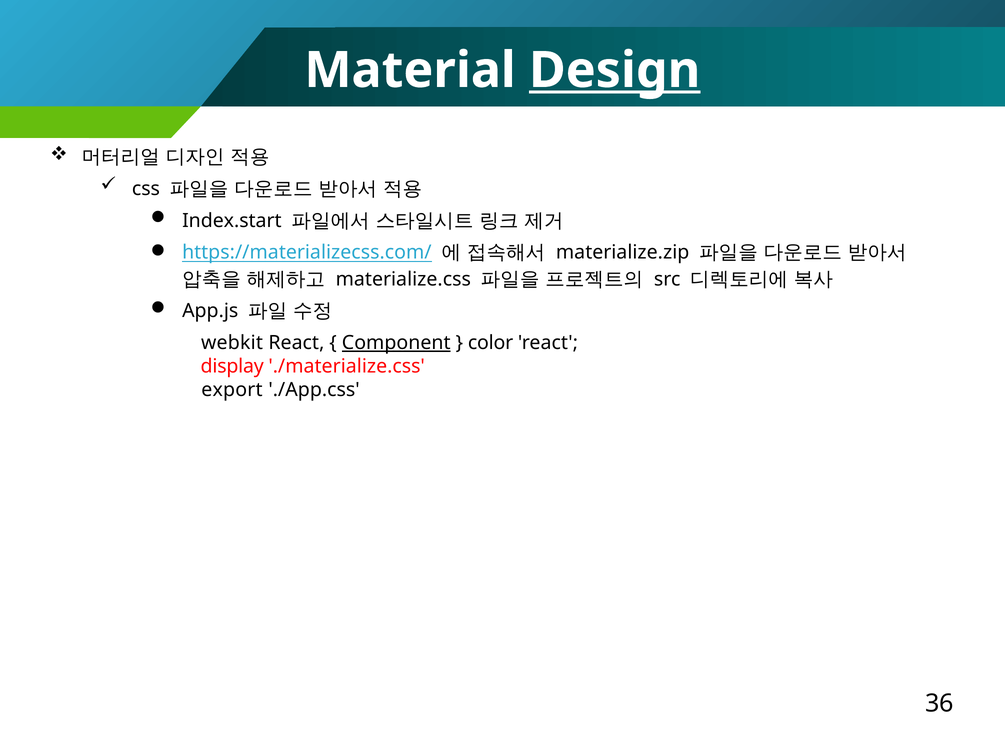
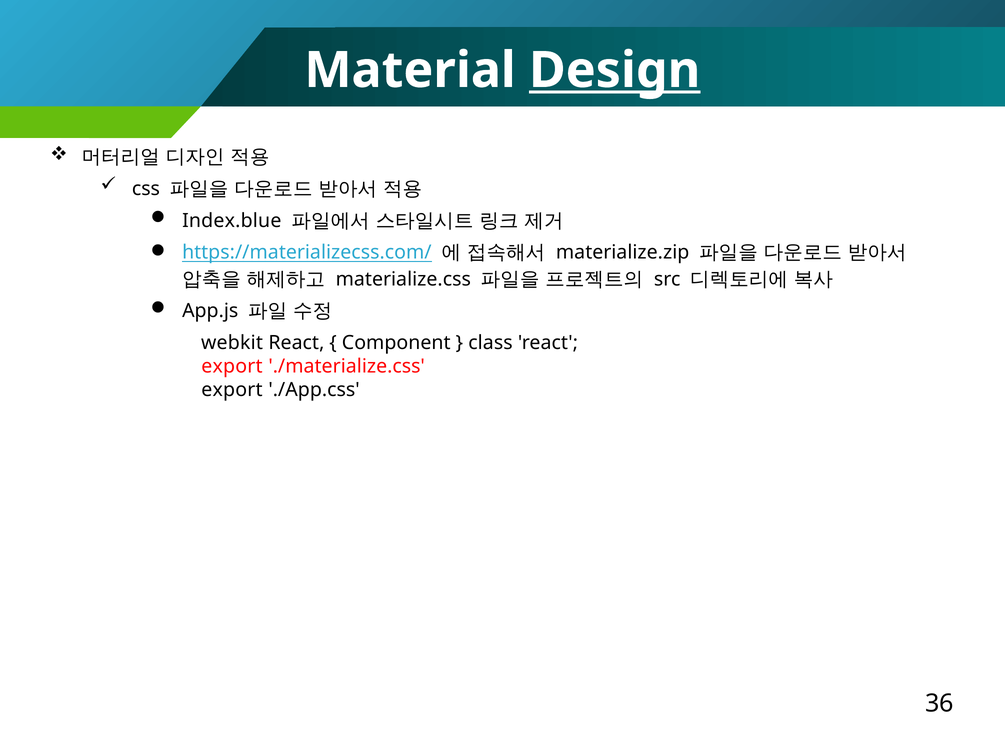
Index.start: Index.start -> Index.blue (232, 221)
Component underline: present -> none (396, 343)
color: color -> class (490, 343)
display: display -> export (232, 366)
